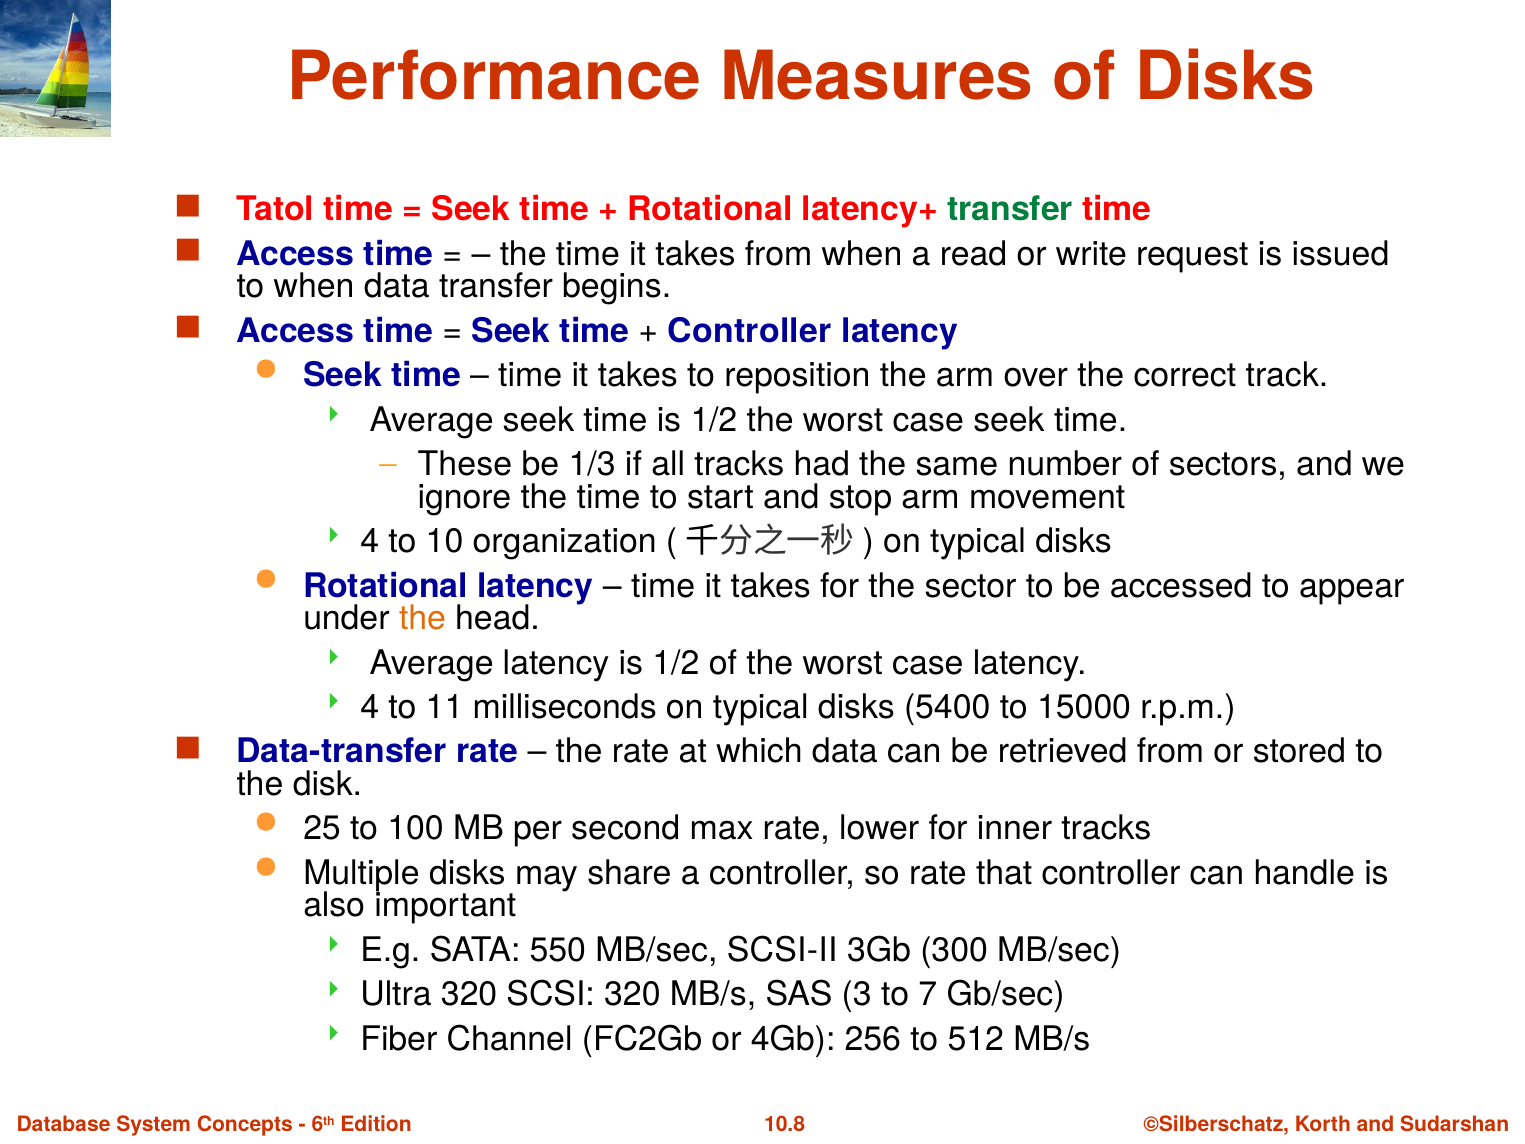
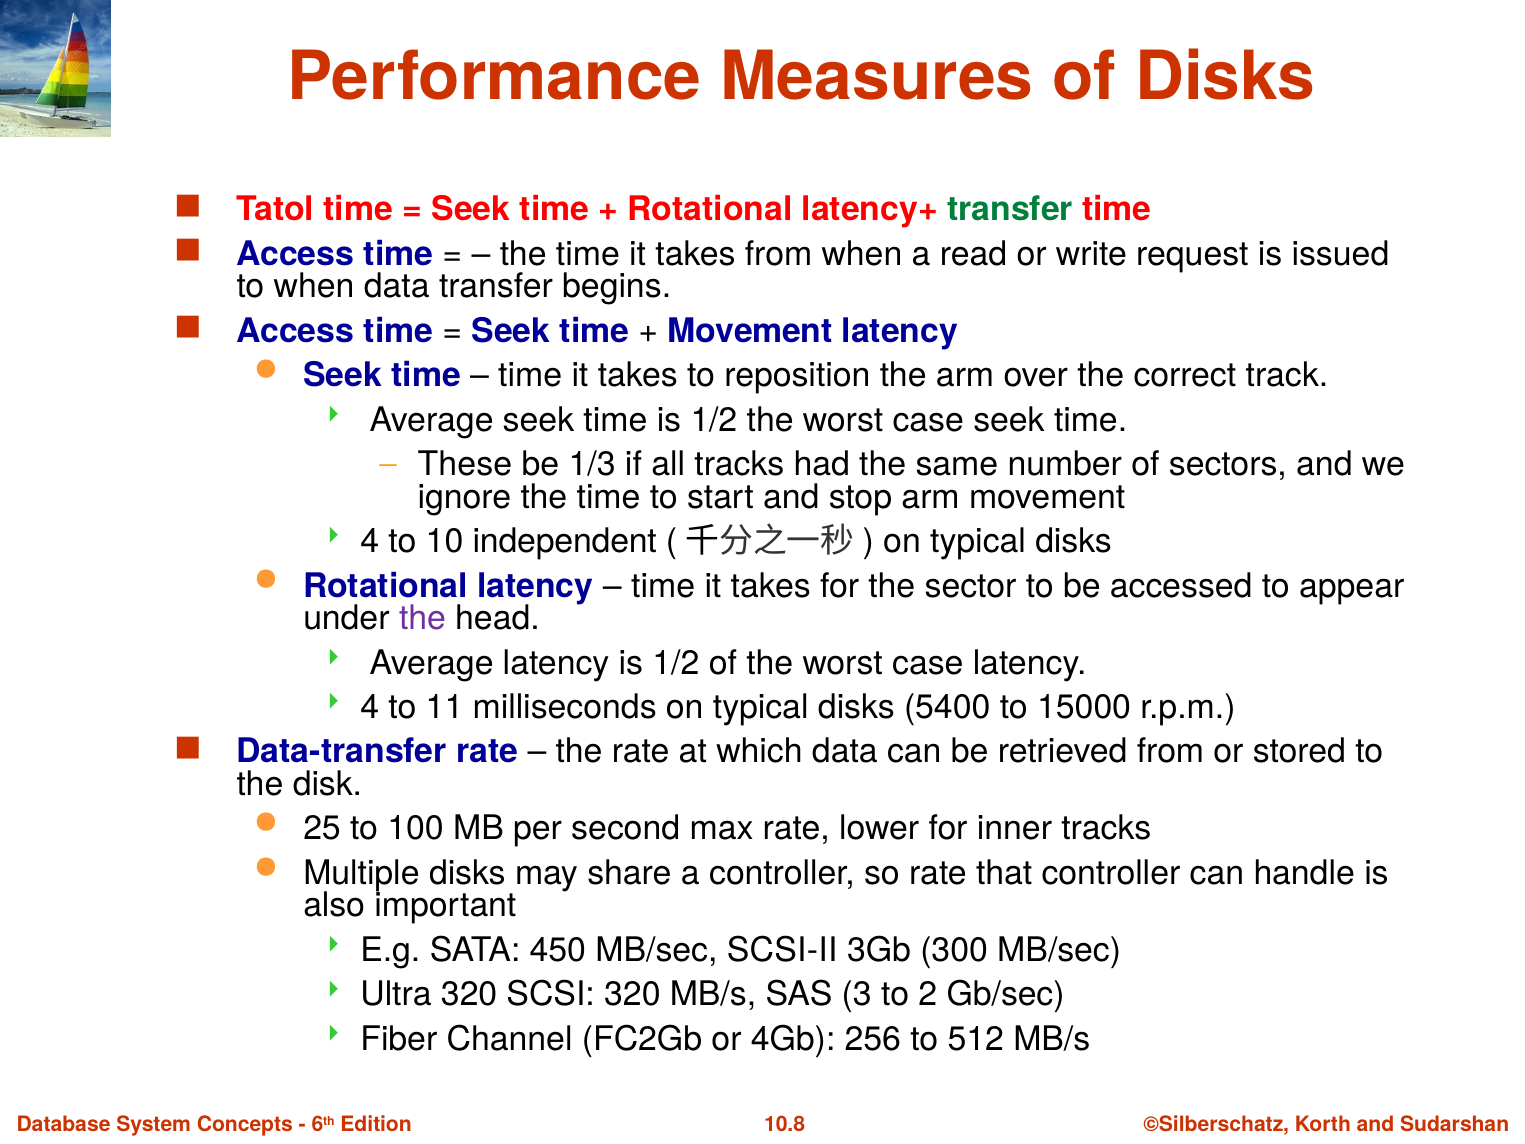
Controller: Controller -> Movement (750, 331)
organization: organization -> independent (565, 541)
the colour: orange -> purple (422, 618)
550: 550 -> 450 (558, 950)
7: 7 -> 2 (928, 994)
